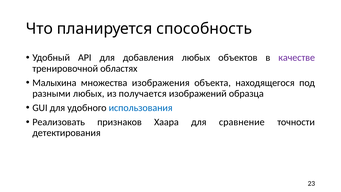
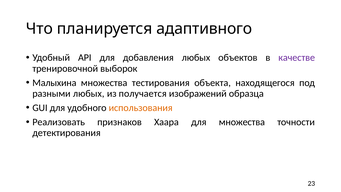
способность: способность -> адаптивного (204, 29)
областях: областях -> выборок (119, 68)
изображения: изображения -> тестирования (161, 83)
использования colour: blue -> orange (141, 108)
для сравнение: сравнение -> множества (242, 122)
